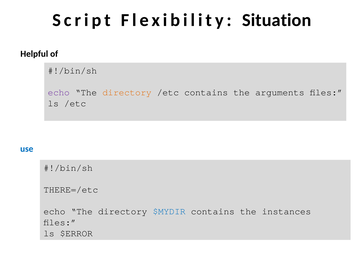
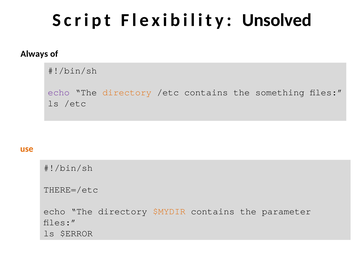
Situation: Situation -> Unsolved (277, 20)
Helpful: Helpful -> Always (34, 54)
arguments: arguments -> something (280, 92)
use colour: blue -> orange (27, 149)
$MYDIR colour: blue -> orange (169, 211)
instances: instances -> parameter (286, 211)
